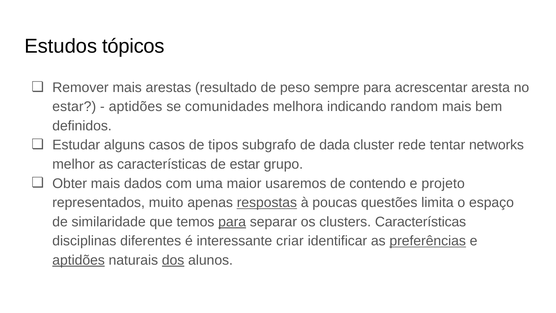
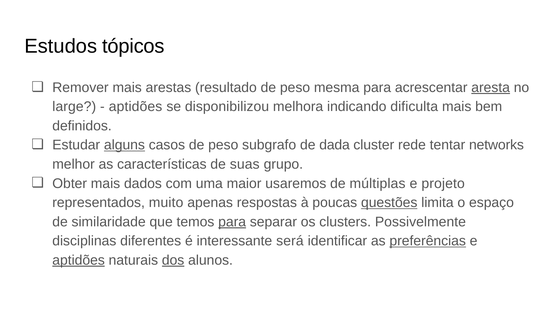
sempre: sempre -> mesma (337, 87)
aresta underline: none -> present (491, 87)
estar: estar -> large (74, 107)
comunidades: comunidades -> disponibilizou (227, 107)
random: random -> dificulta (414, 107)
alguns underline: none -> present (124, 145)
casos de tipos: tipos -> peso (223, 145)
de estar: estar -> suas (245, 164)
contendo: contendo -> múltiplas (378, 183)
respostas underline: present -> none (267, 202)
questões underline: none -> present (389, 202)
clusters Características: Características -> Possivelmente (420, 222)
criar: criar -> será (290, 241)
